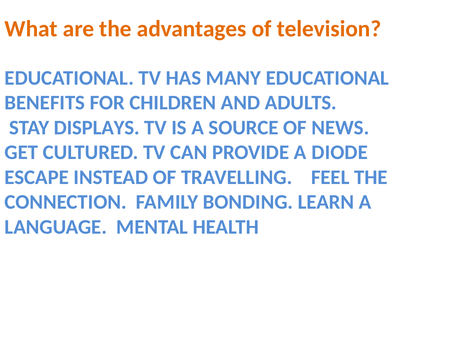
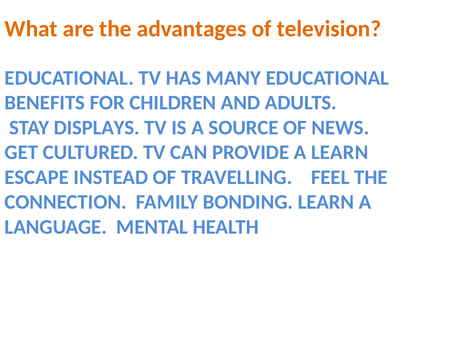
A DIODE: DIODE -> LEARN (340, 153)
